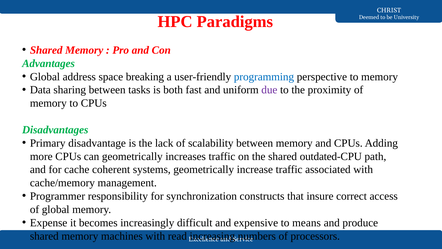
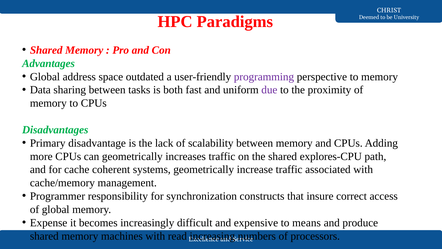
breaking: breaking -> outdated (145, 77)
programming colour: blue -> purple (264, 77)
outdated-CPU: outdated-CPU -> explores-CPU (331, 156)
